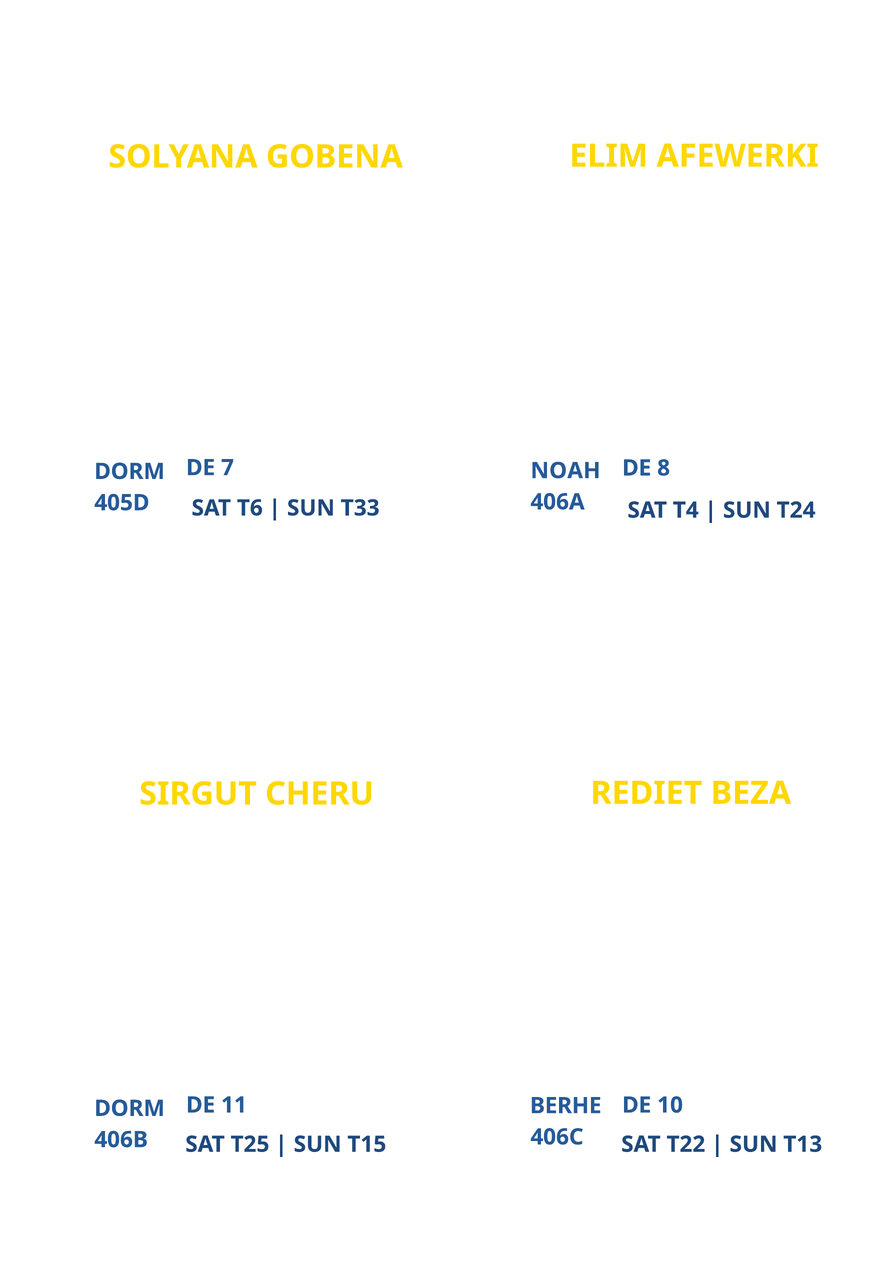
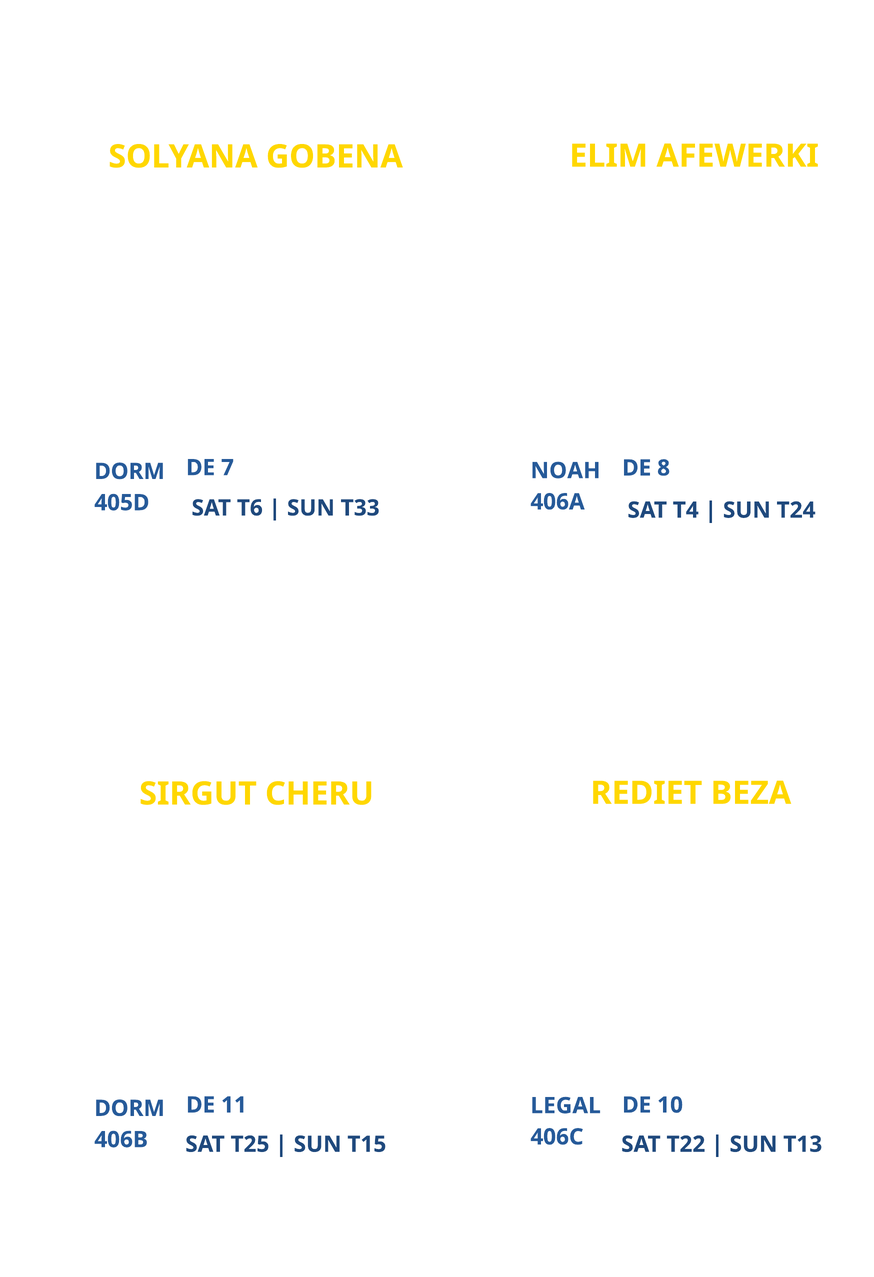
BERHE: BERHE -> LEGAL (566, 1105)
